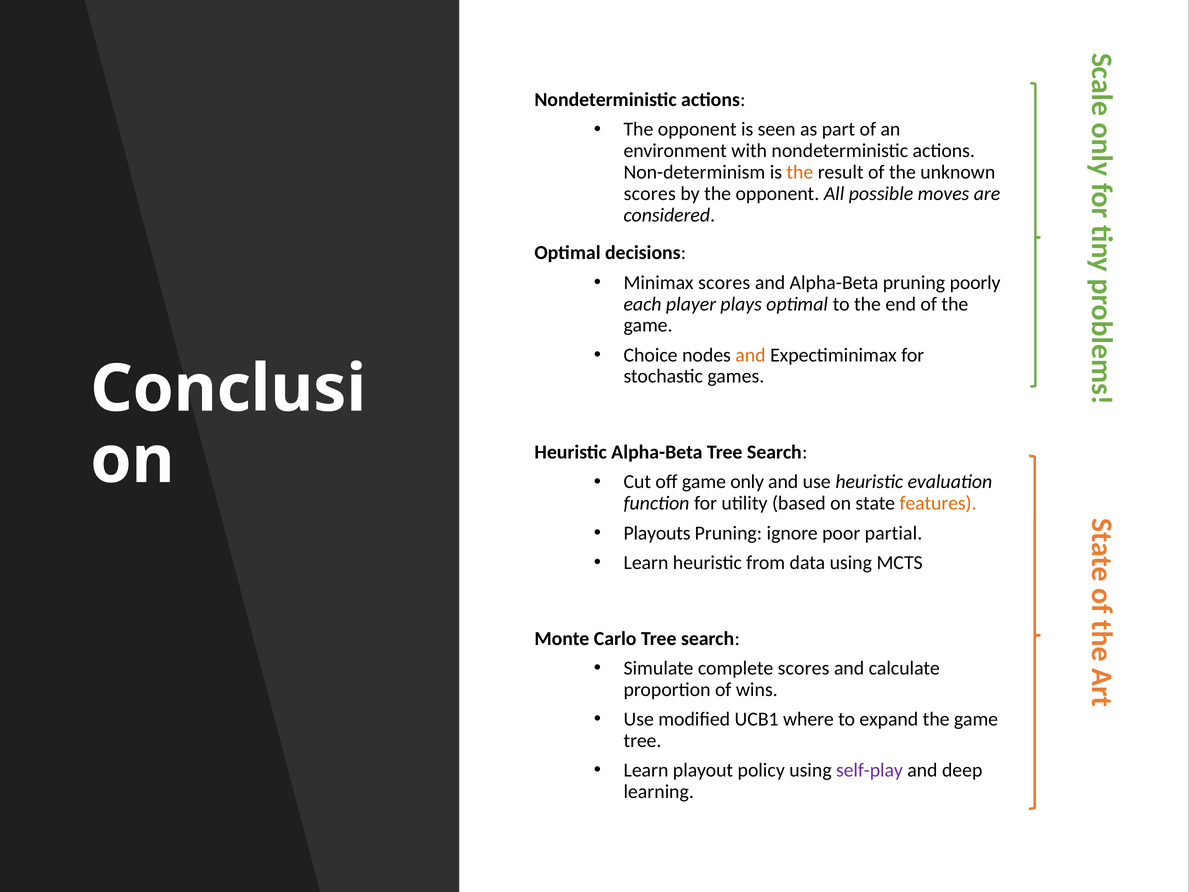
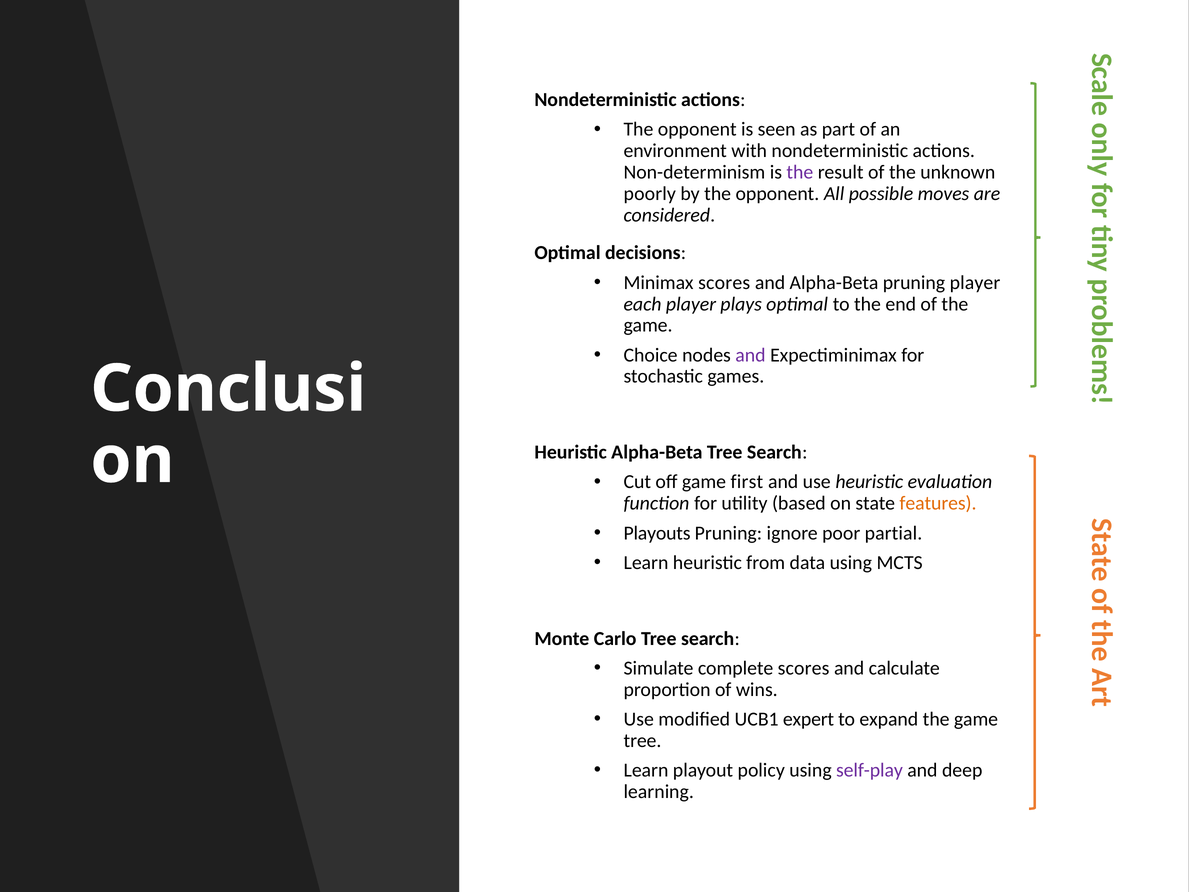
the colour: orange -> purple (800, 172)
scores: scores -> poorly (650, 194)
pruning poorly: poorly -> player (975, 283)
and colour: orange -> purple (750, 355)
only: only -> first (747, 482)
where: where -> expert (809, 719)
